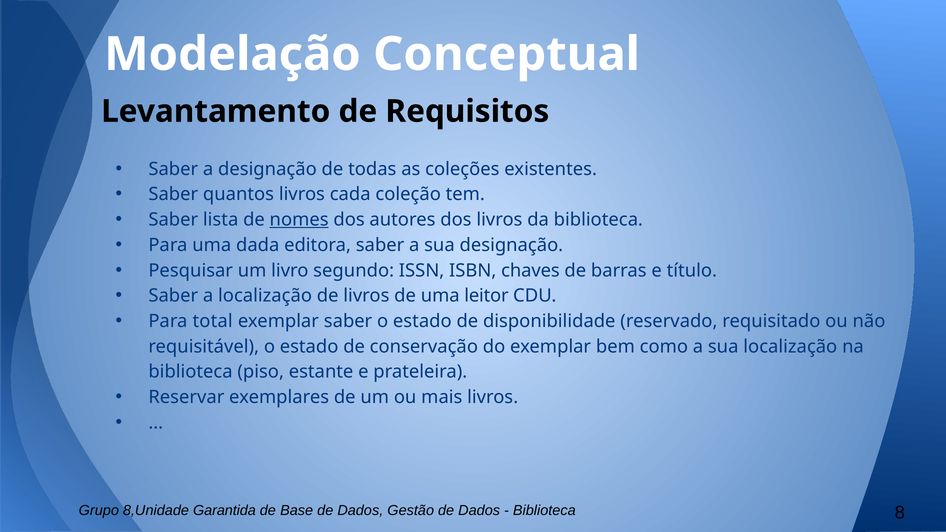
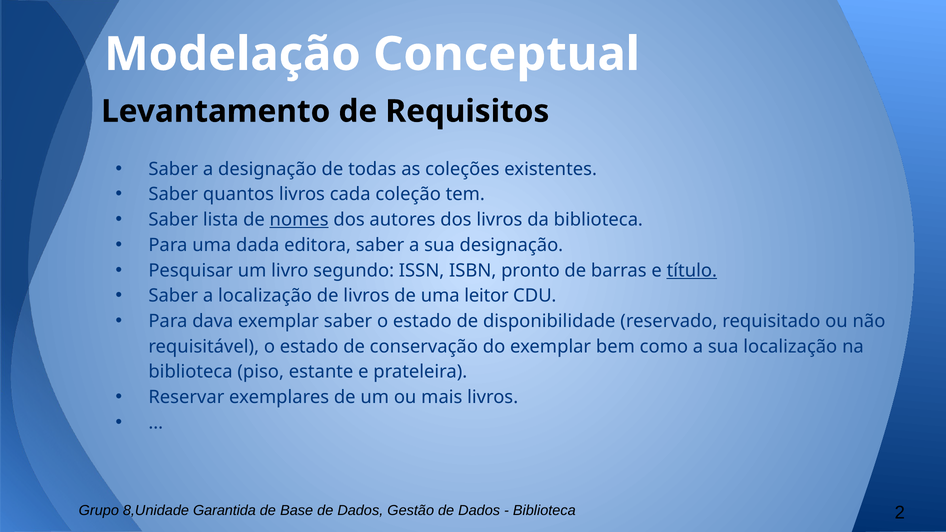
chaves: chaves -> pronto (530, 271)
título underline: none -> present (692, 271)
total: total -> dava (213, 321)
8: 8 -> 2 (900, 513)
